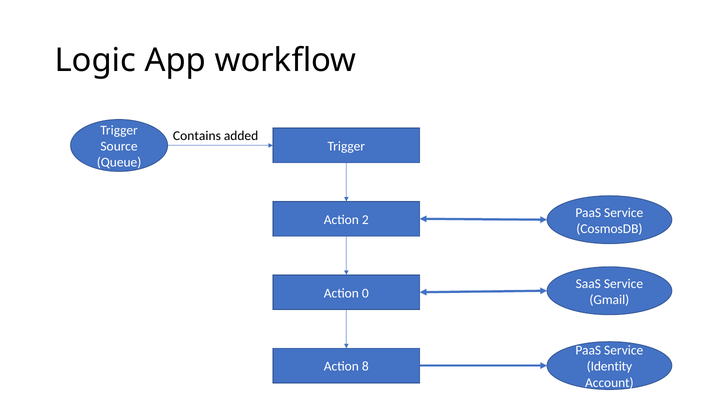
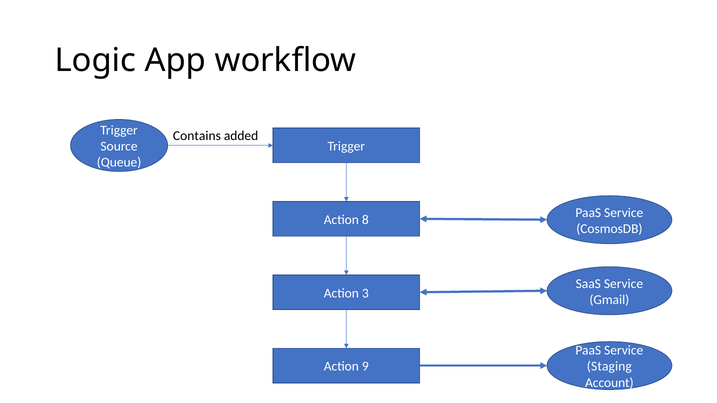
2: 2 -> 8 (365, 220)
0: 0 -> 3 (365, 293)
8: 8 -> 9 (365, 367)
Identity: Identity -> Staging (609, 367)
